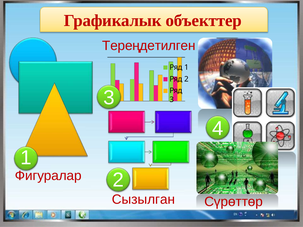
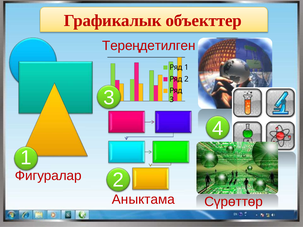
Сызылган: Сызылган -> Аныктама (143, 200)
